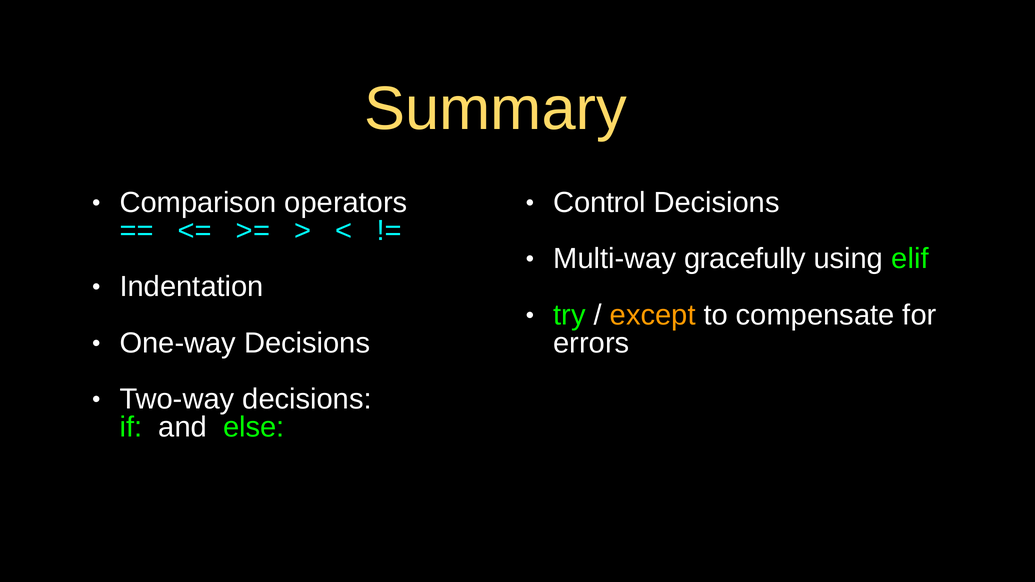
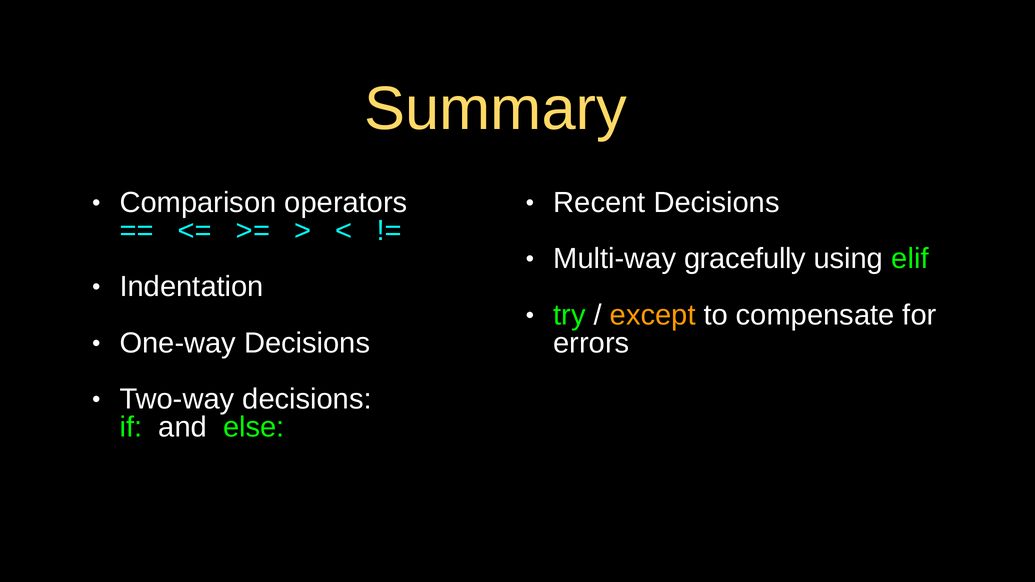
Control: Control -> Recent (599, 203)
